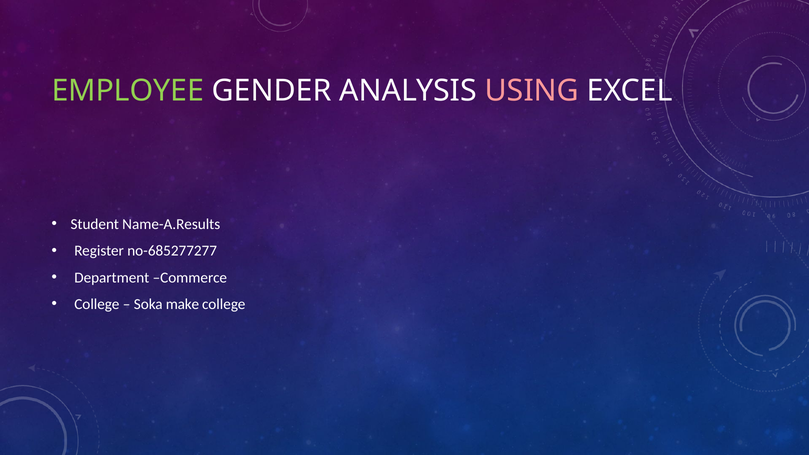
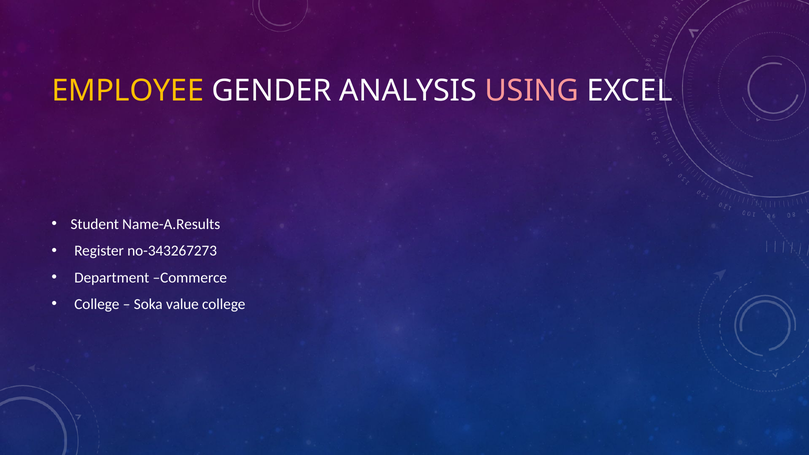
EMPLOYEE colour: light green -> yellow (128, 91)
no-685277277: no-685277277 -> no-343267273 (172, 251)
make: make -> value (182, 304)
